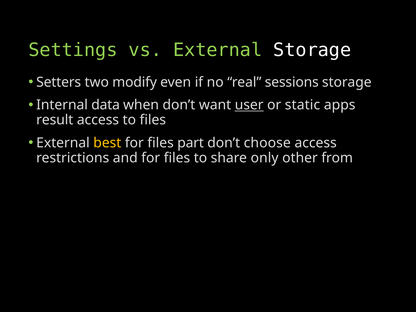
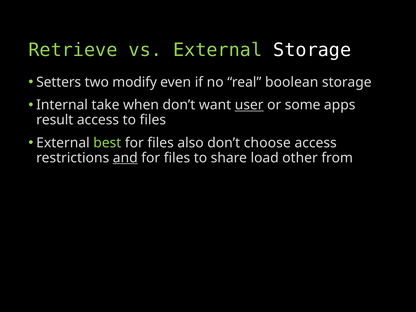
Settings: Settings -> Retrieve (73, 50)
sessions: sessions -> boolean (292, 82)
data: data -> take (106, 105)
static: static -> some (303, 105)
best colour: yellow -> light green (107, 143)
part: part -> also (191, 143)
and underline: none -> present (125, 158)
only: only -> load (265, 158)
